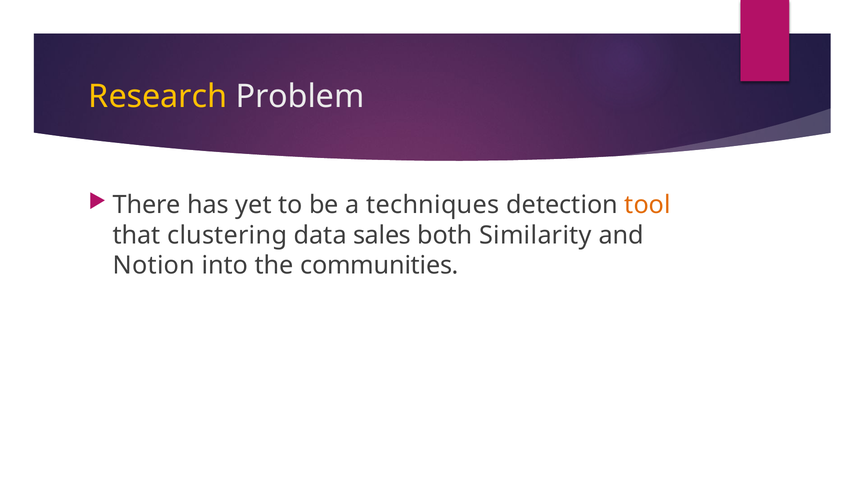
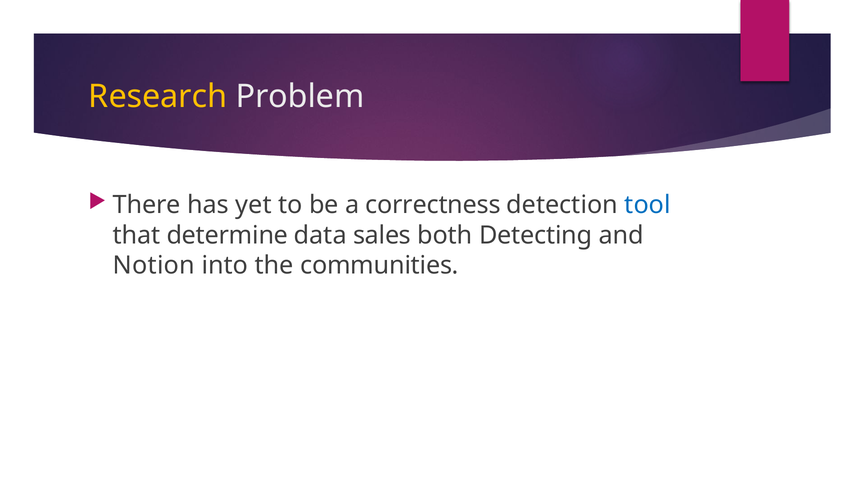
techniques: techniques -> correctness (433, 205)
tool colour: orange -> blue (647, 205)
clustering: clustering -> determine (227, 235)
Similarity: Similarity -> Detecting (536, 235)
